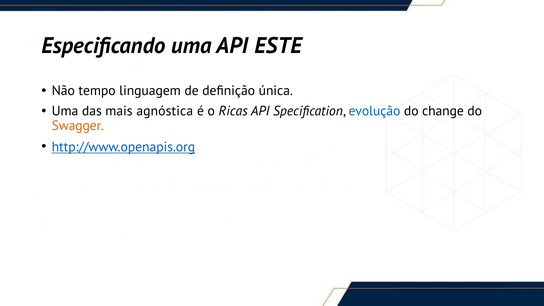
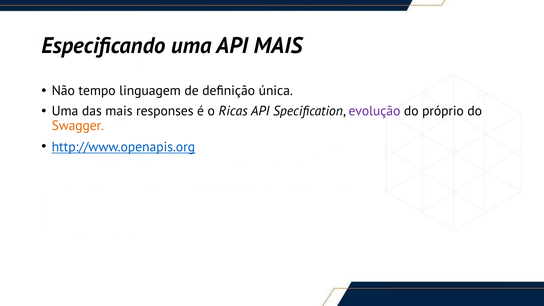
API ESTE: ESTE -> MAIS (278, 46)
agnóstica: agnóstica -> responses (165, 111)
evolução colour: blue -> purple (374, 111)
change: change -> próprio (443, 111)
